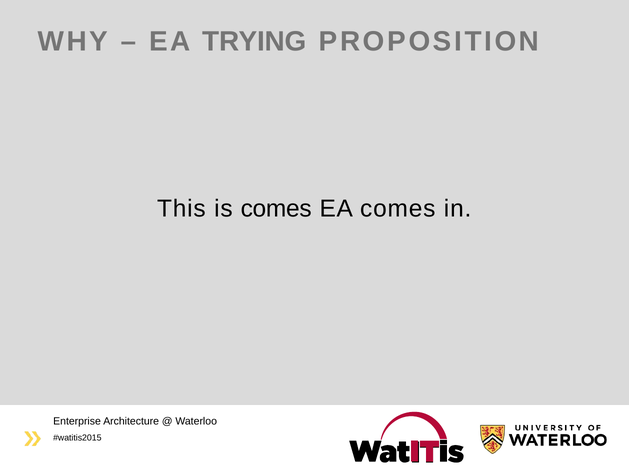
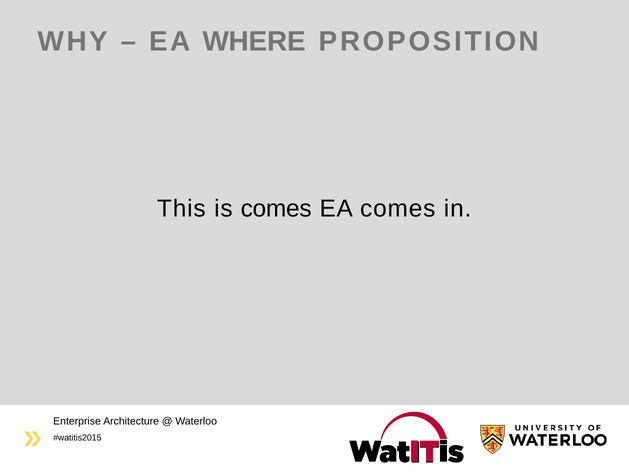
TRYING: TRYING -> WHERE (254, 42)
